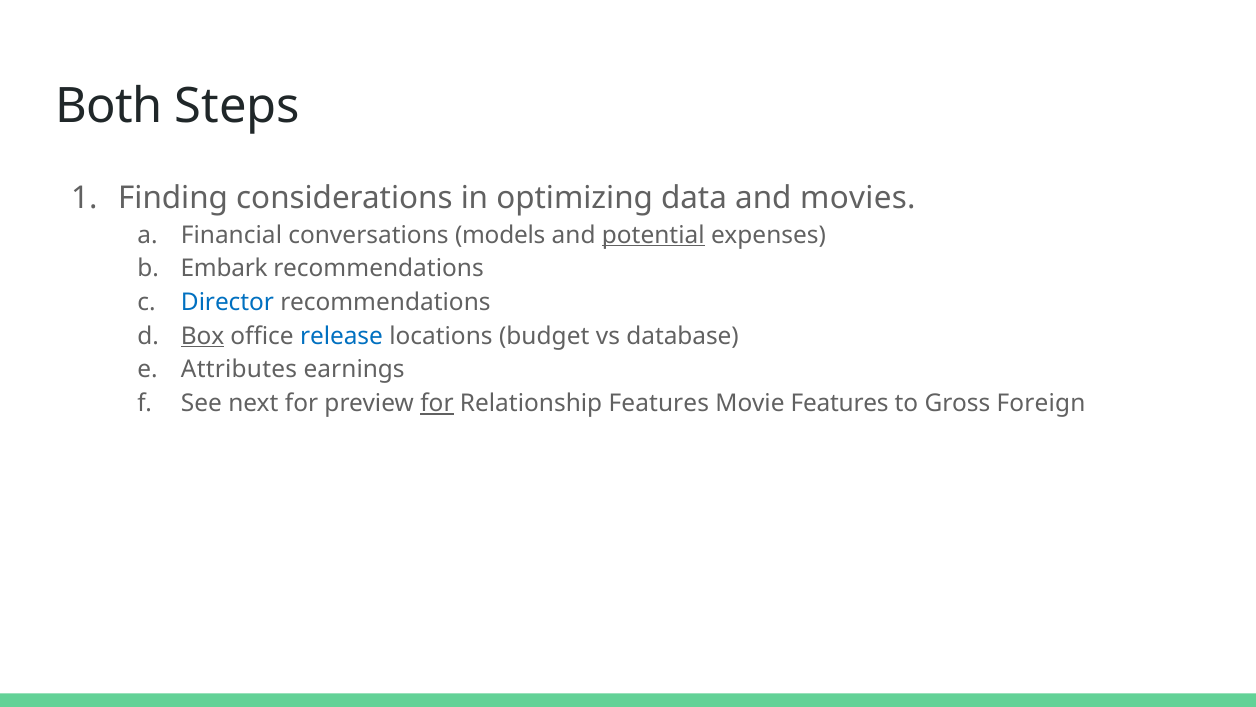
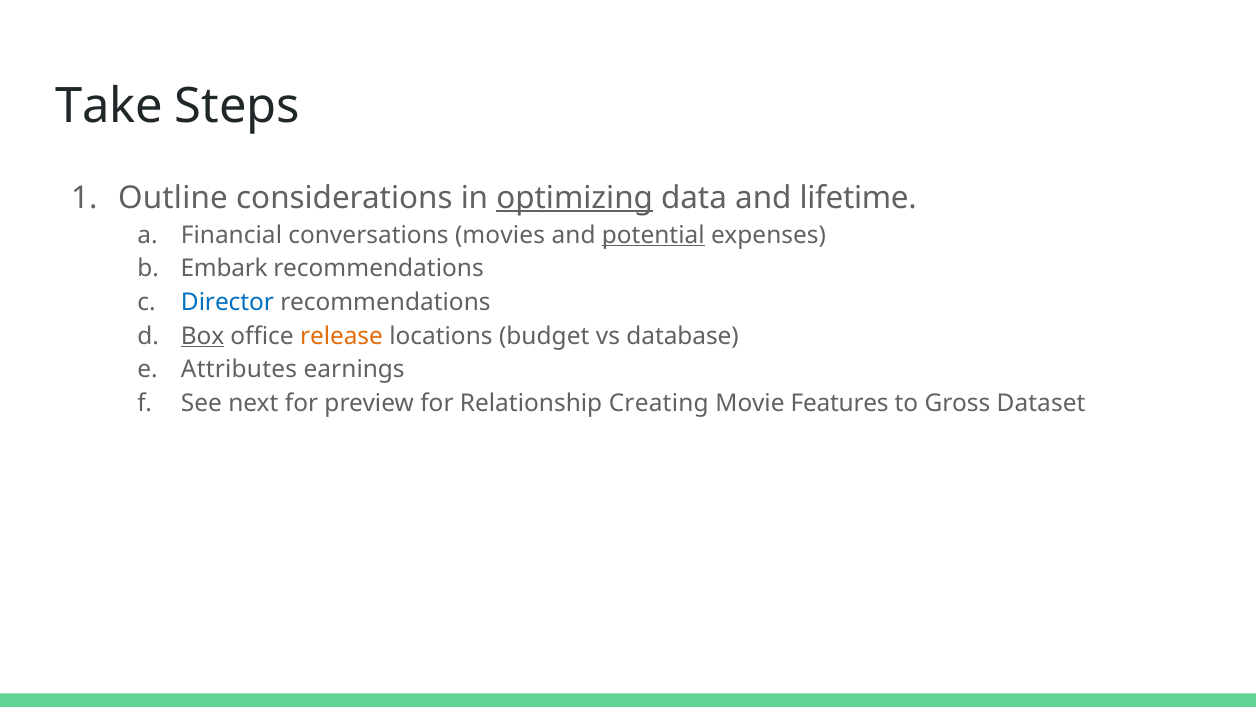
Both: Both -> Take (109, 106)
Finding: Finding -> Outline (173, 198)
optimizing underline: none -> present (575, 198)
movies: movies -> lifetime (858, 198)
models: models -> movies (500, 235)
release colour: blue -> orange (342, 336)
for underline: present -> none (437, 403)
Relationship Features: Features -> Creating (659, 403)
Foreign: Foreign -> Dataset (1041, 403)
